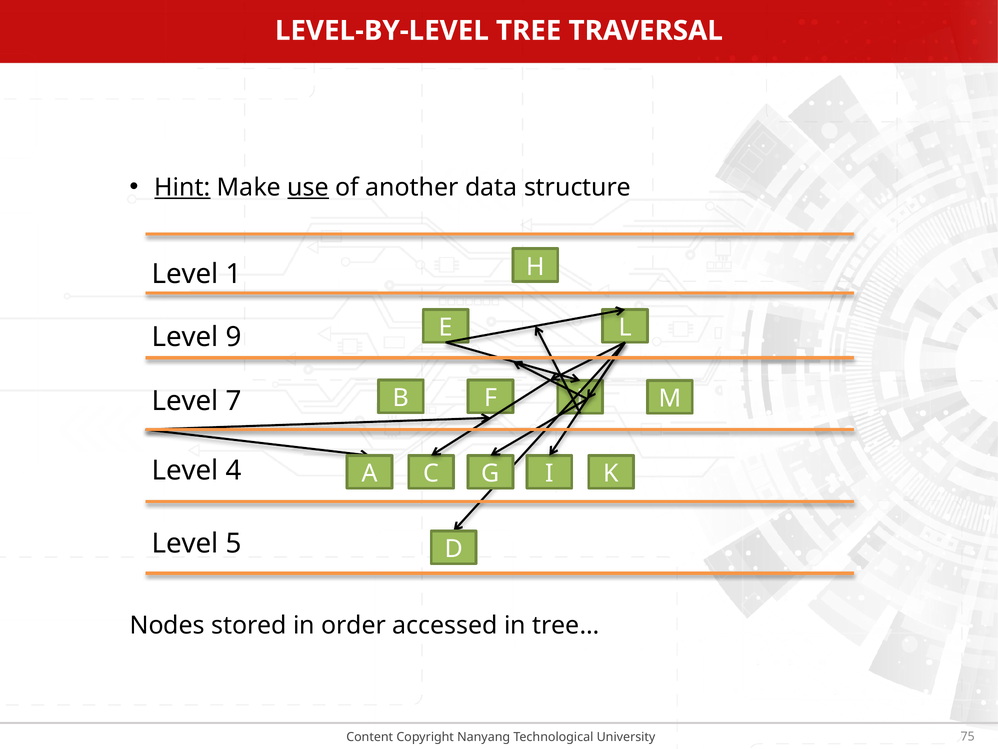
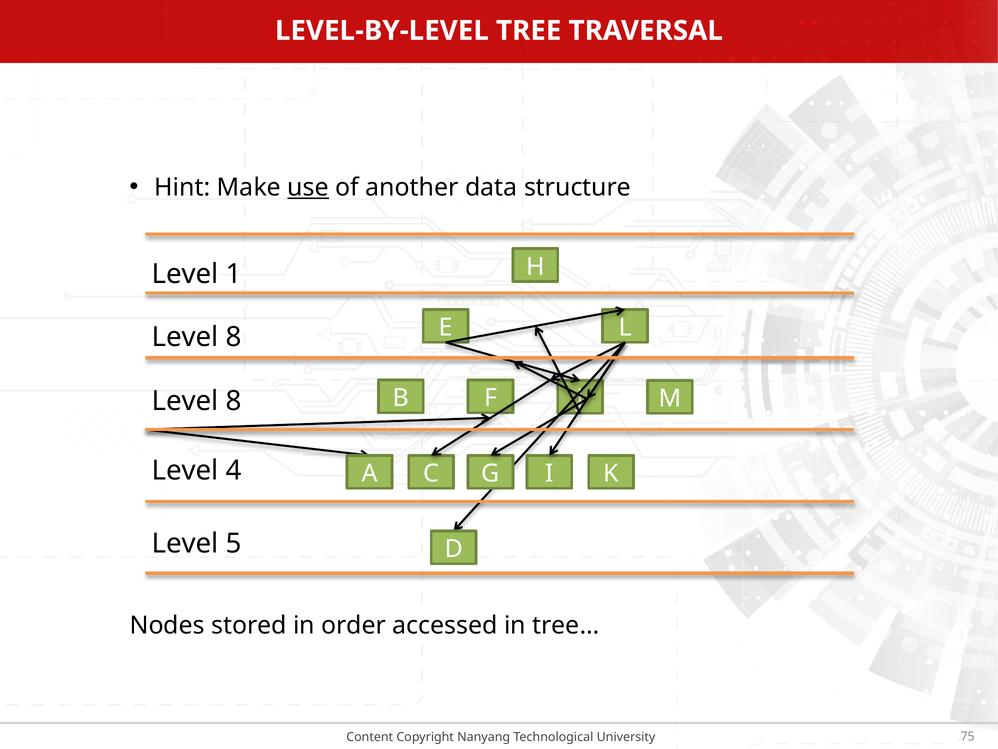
Hint underline: present -> none (182, 187)
9: 9 -> 8 (234, 337)
7: 7 -> 8 (234, 401)
